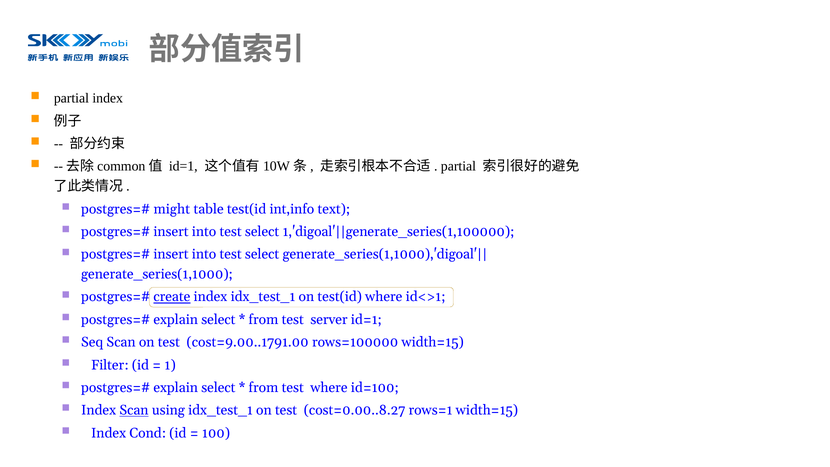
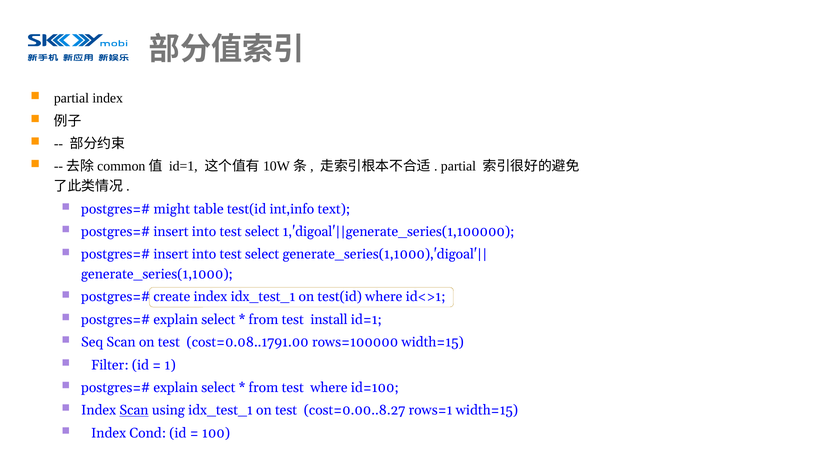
create underline: present -> none (172, 297)
server: server -> install (329, 320)
cost=9.00..1791.00: cost=9.00..1791.00 -> cost=0.08..1791.00 (248, 342)
